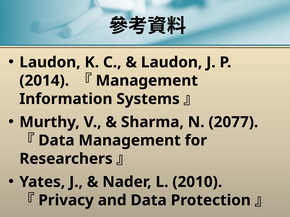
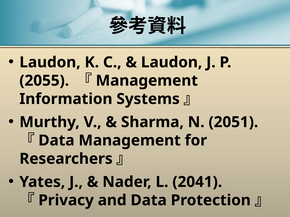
2014: 2014 -> 2055 (44, 81)
2077: 2077 -> 2051 (233, 122)
2010: 2010 -> 2041 (197, 182)
